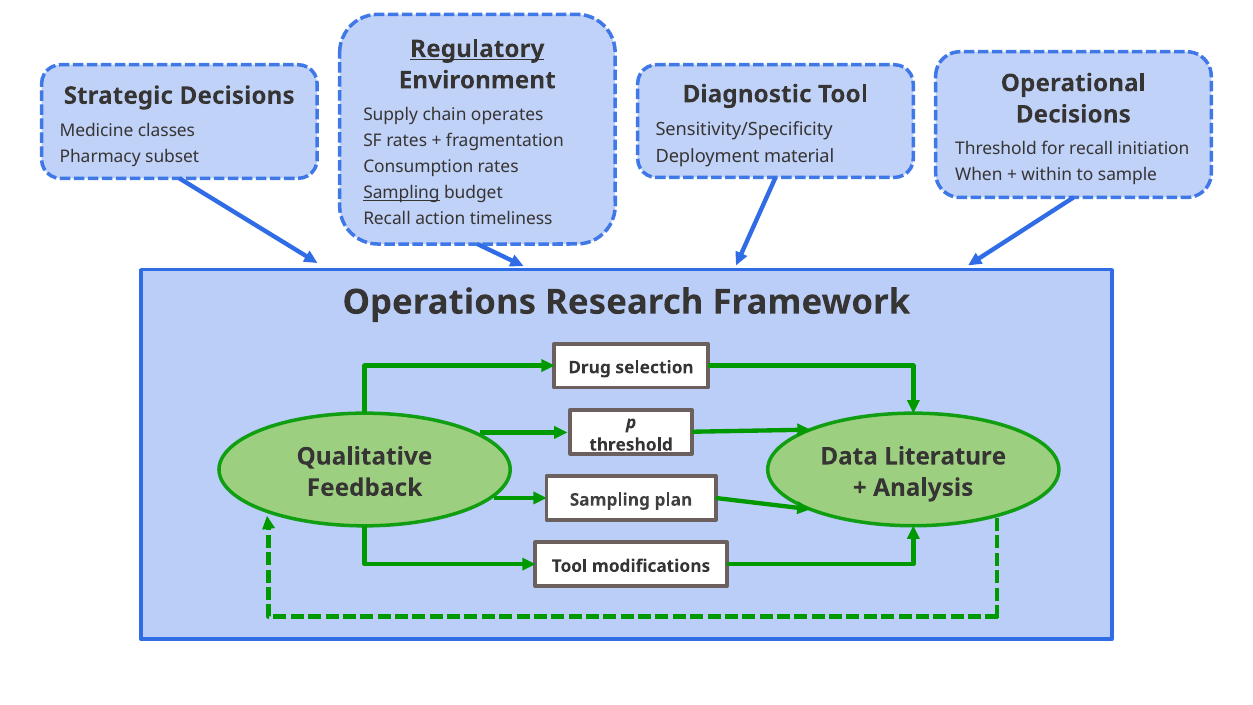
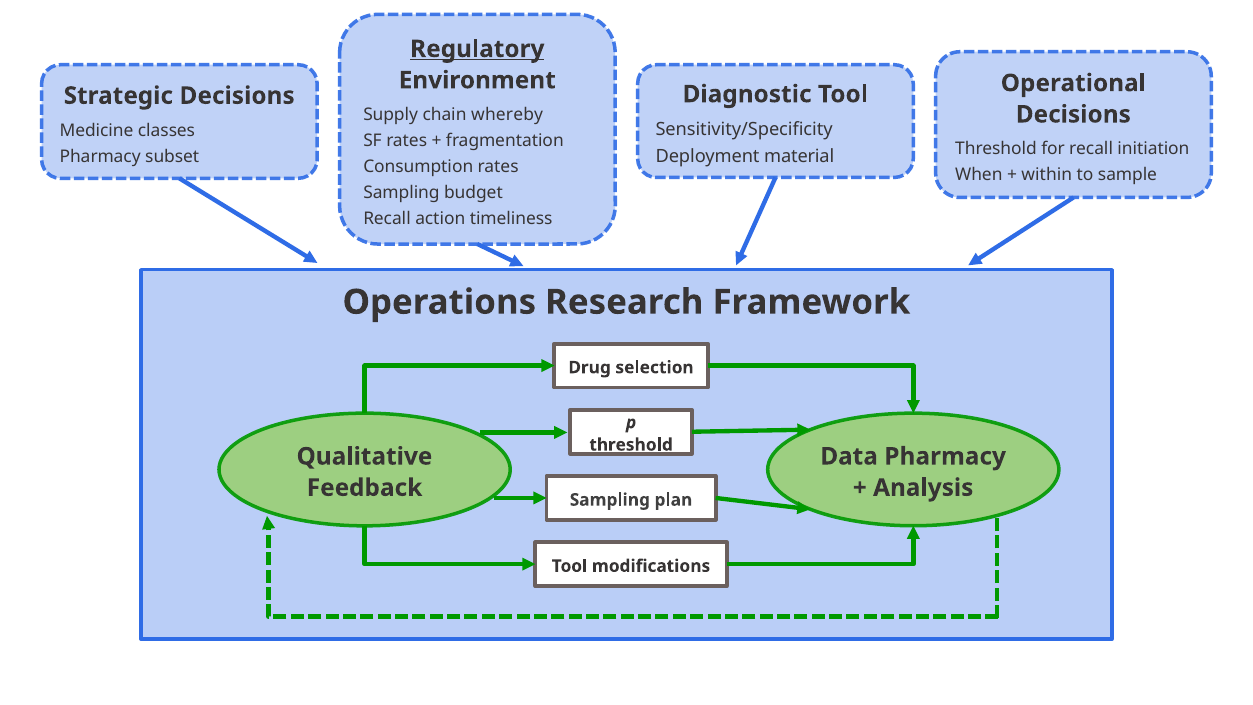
operates: operates -> whereby (507, 115)
Sampling underline: present -> none (401, 193)
Data Literature: Literature -> Pharmacy (945, 456)
